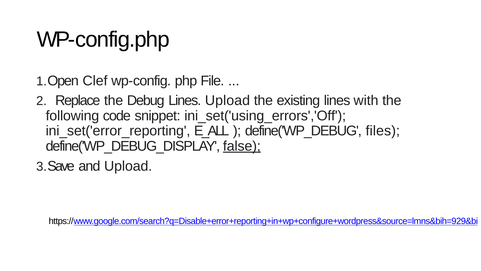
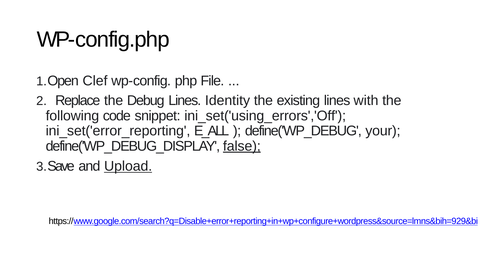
Lines Upload: Upload -> Identity (228, 100)
files: files -> your (383, 131)
Upload underline: none -> present (128, 166)
